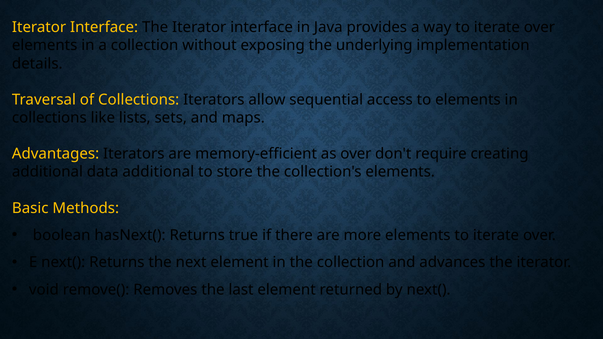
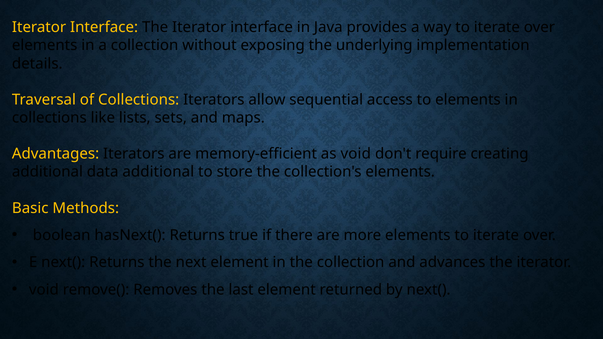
as over: over -> void (356, 154)
